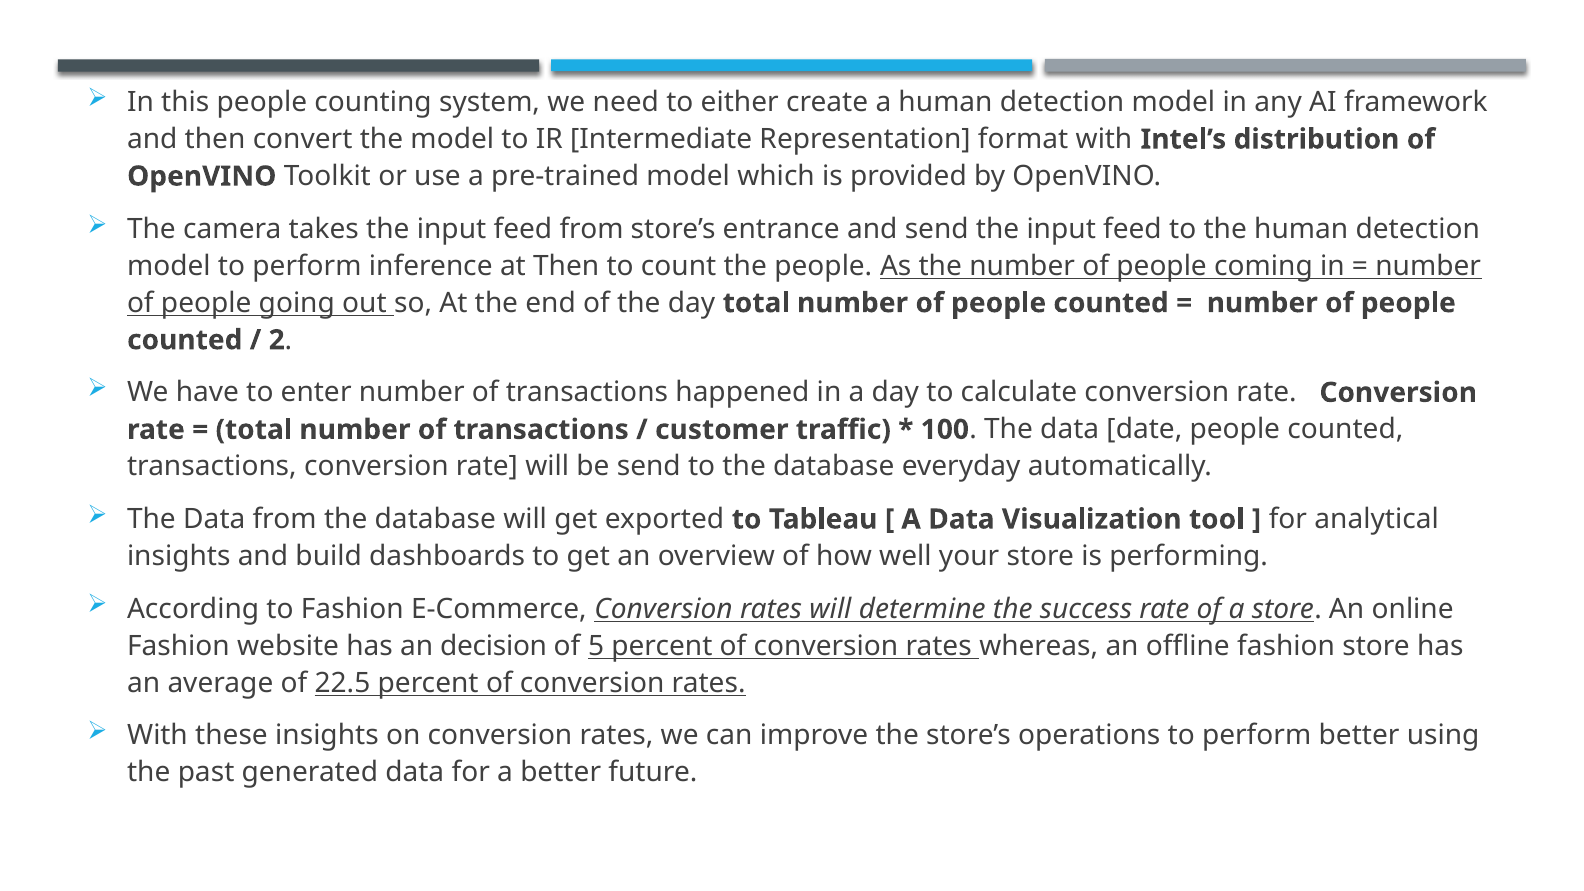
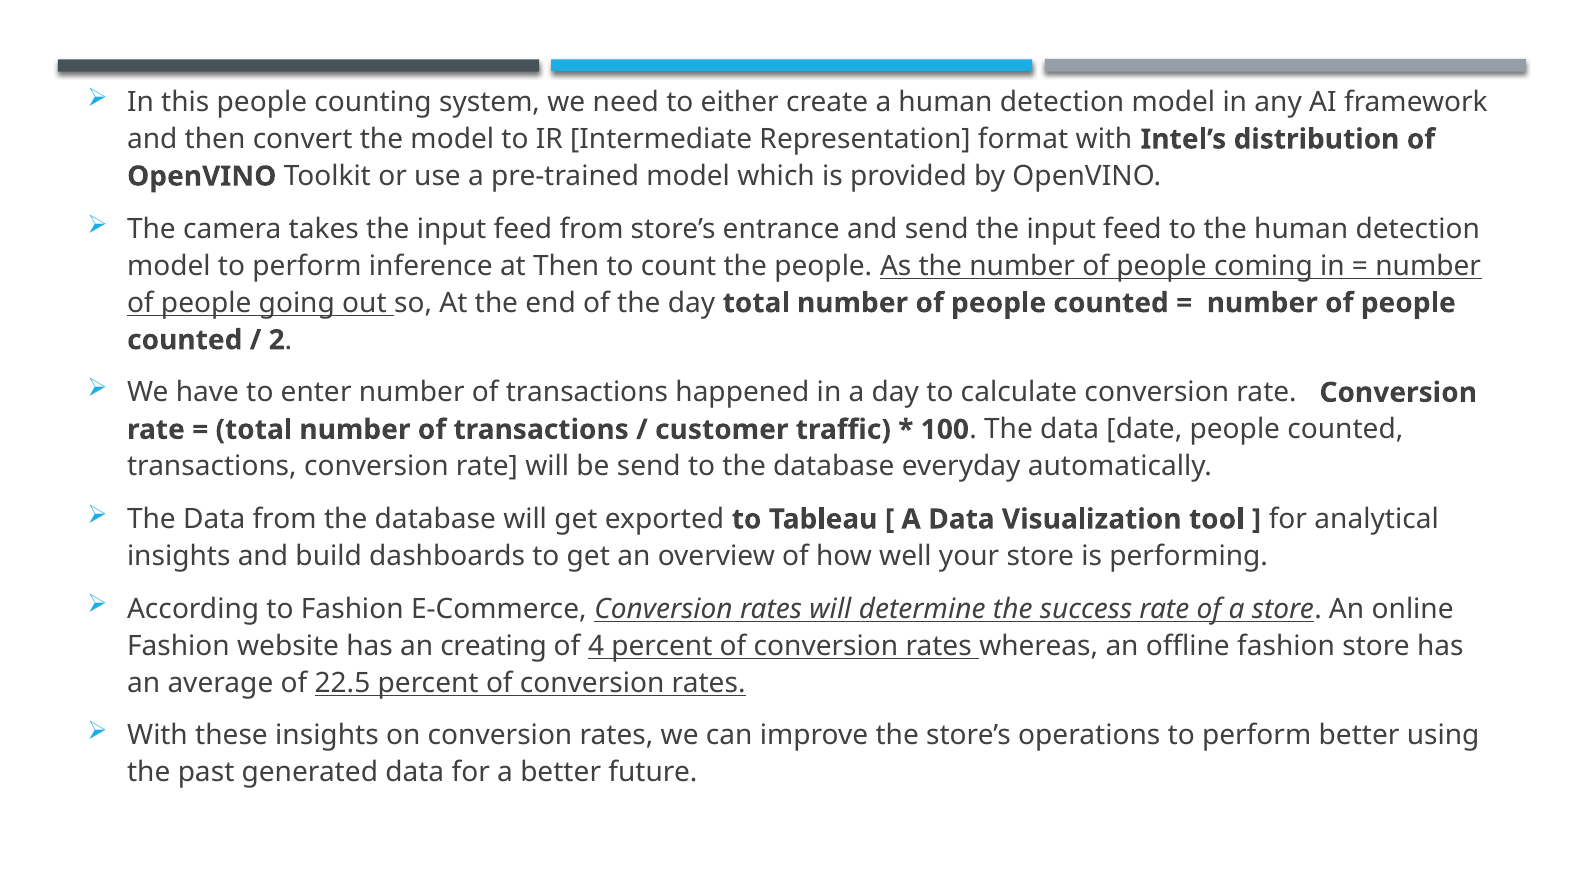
decision: decision -> creating (494, 646)
5: 5 -> 4 (596, 646)
